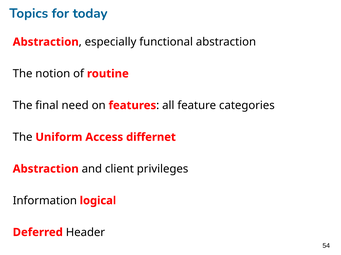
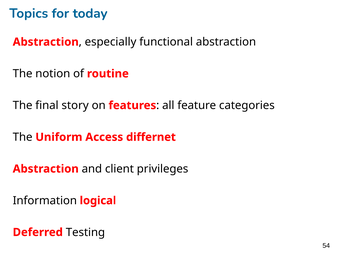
need: need -> story (75, 106)
Header: Header -> Testing (85, 233)
